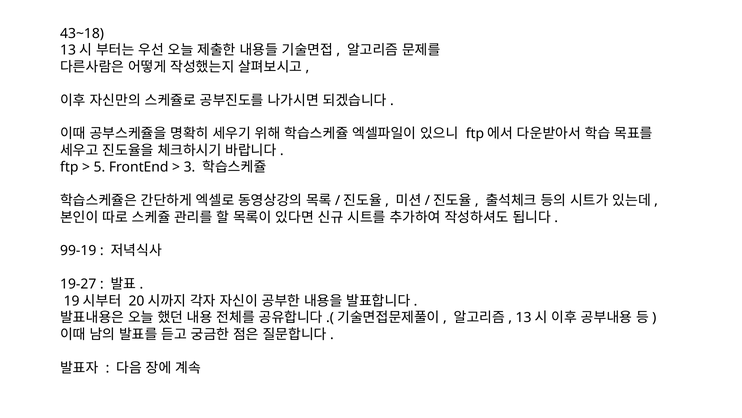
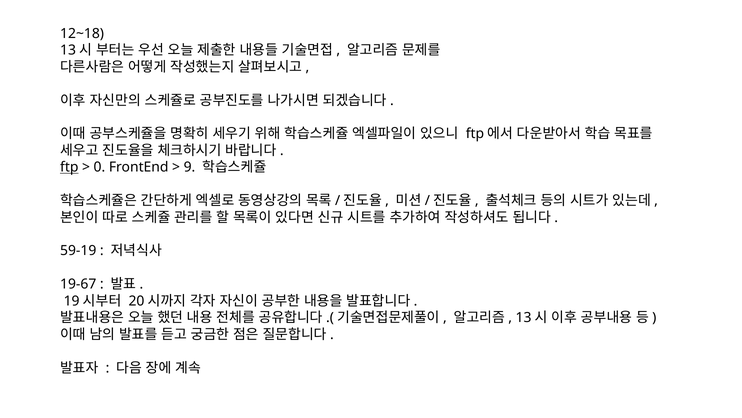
43~18: 43~18 -> 12~18 (82, 33)
ftp underline: none -> present (69, 167)
5: 5 -> 0 (99, 167)
3: 3 -> 9 (190, 167)
99-19: 99-19 -> 59-19 (78, 251)
19-27: 19-27 -> 19-67 (78, 284)
